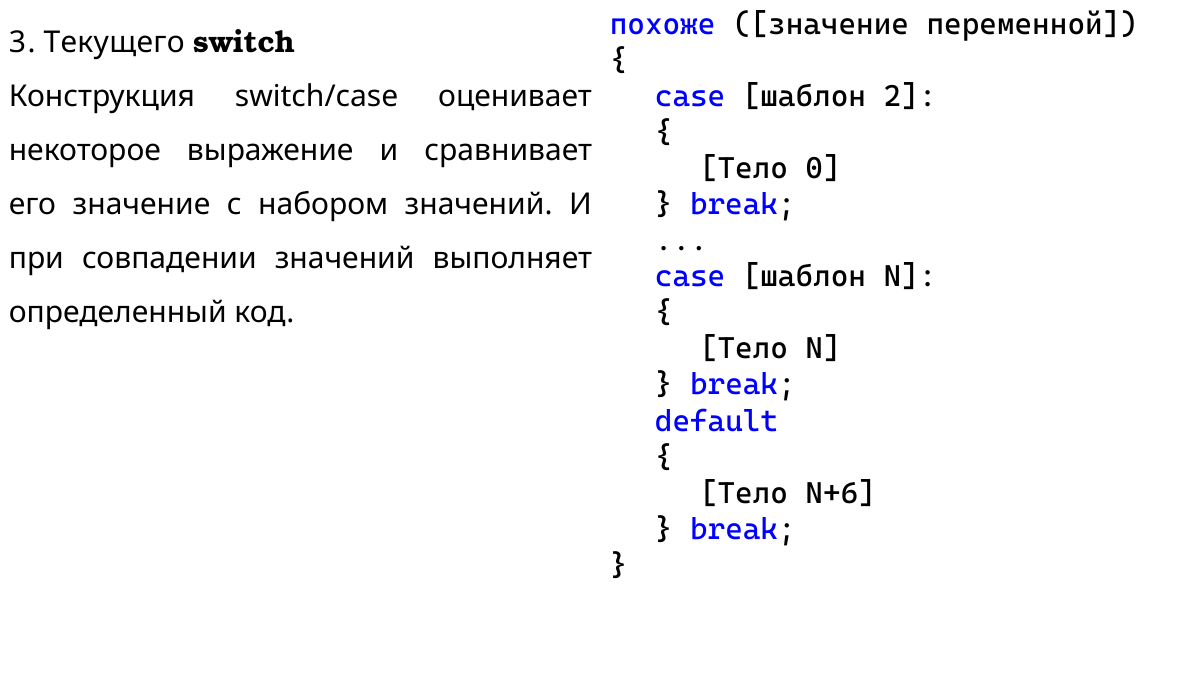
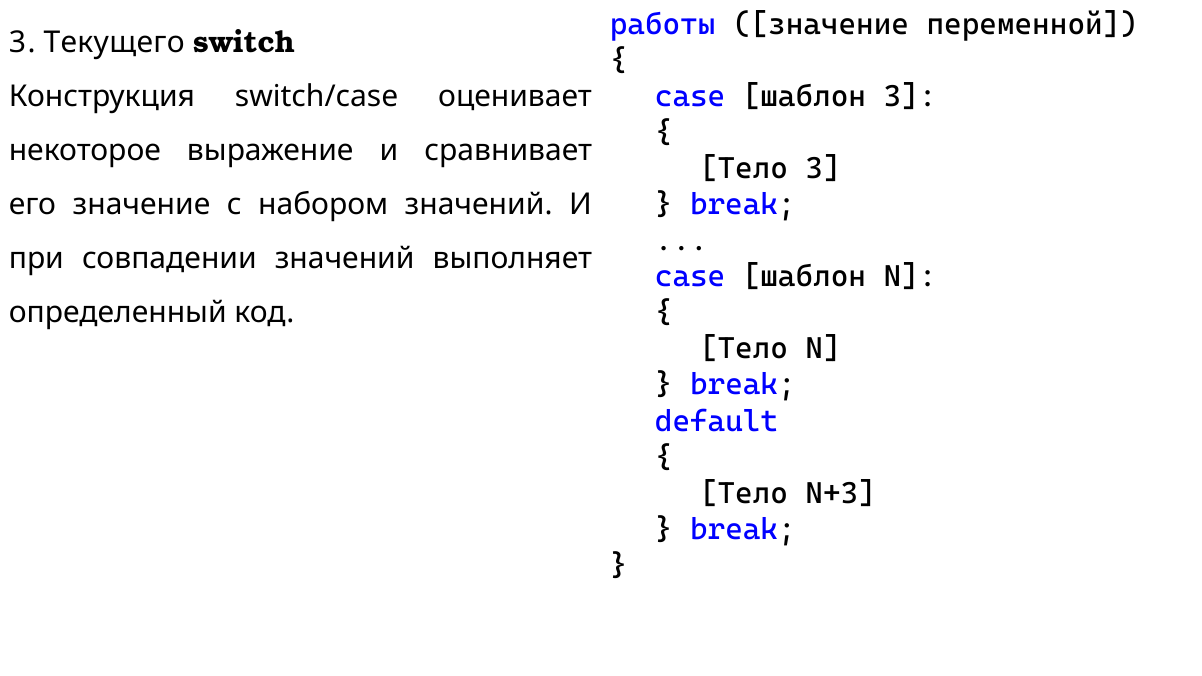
похоже: похоже -> работы (663, 25)
шаблон 2: 2 -> 3 (910, 97)
Тело 0: 0 -> 3 (823, 169)
N+6: N+6 -> N+3 (841, 493)
